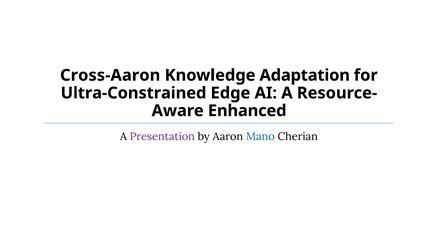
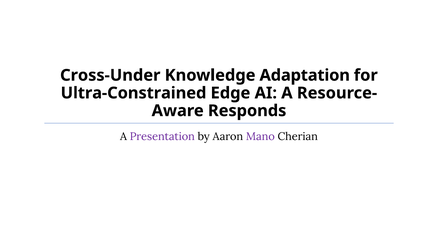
Cross-Aaron: Cross-Aaron -> Cross-Under (110, 75)
Enhanced: Enhanced -> Responds (247, 111)
Mano colour: blue -> purple (260, 137)
